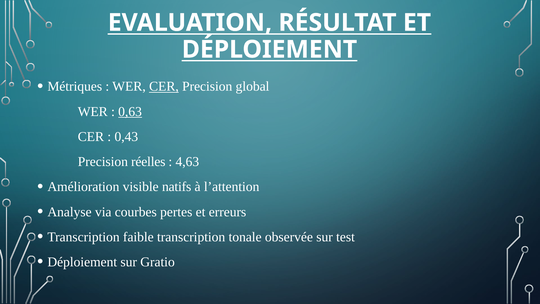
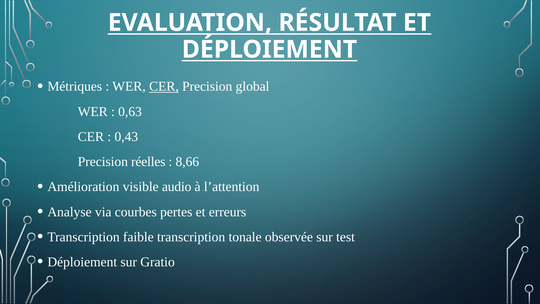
0,63 underline: present -> none (130, 111)
4,63: 4,63 -> 8,66 (187, 162)
natifs: natifs -> audio (177, 187)
